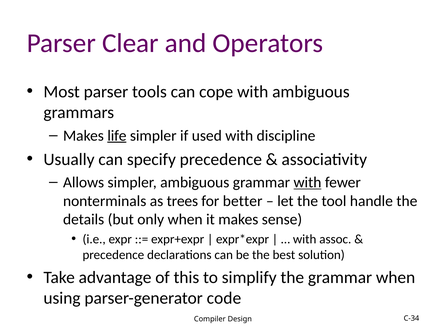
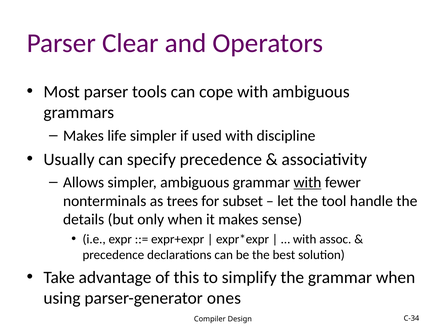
life underline: present -> none (117, 136)
better: better -> subset (243, 201)
code: code -> ones (224, 299)
